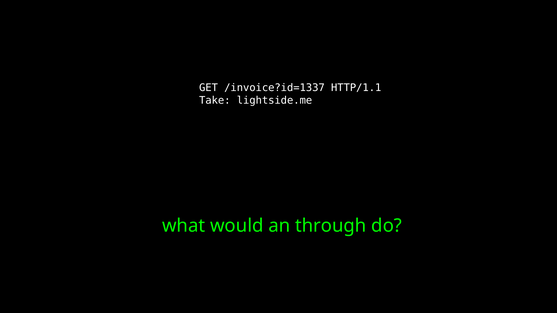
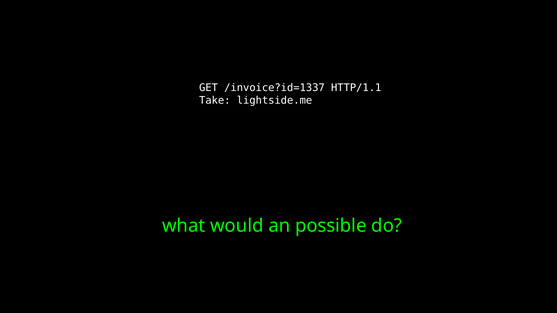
through: through -> possible (331, 226)
